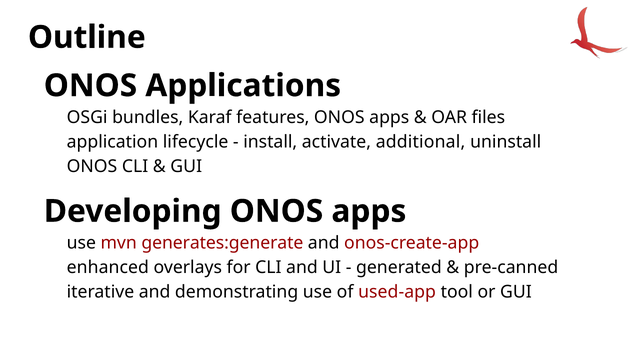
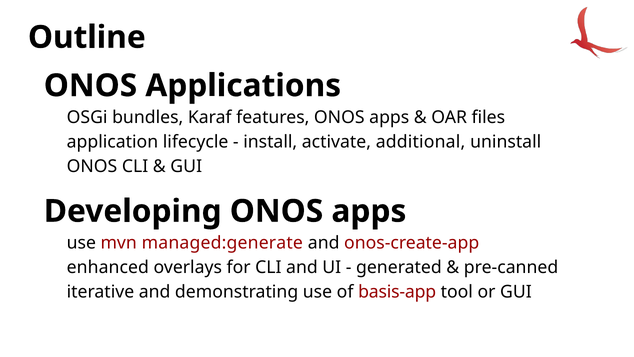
generates:generate: generates:generate -> managed:generate (222, 243)
used-app: used-app -> basis-app (397, 291)
